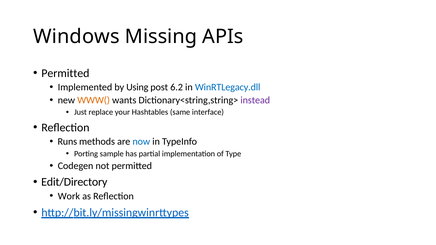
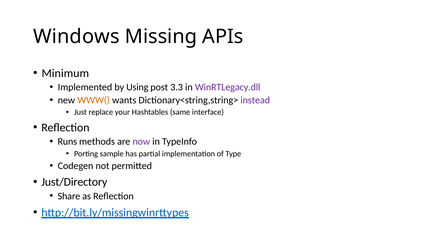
Permitted: Permitted -> Minimum (65, 73)
6.2: 6.2 -> 3.3 (177, 87)
WinRTLegacy.dll colour: blue -> purple (228, 87)
now colour: blue -> purple (141, 142)
Edit/Directory: Edit/Directory -> Just/Directory (74, 182)
Work: Work -> Share (69, 196)
